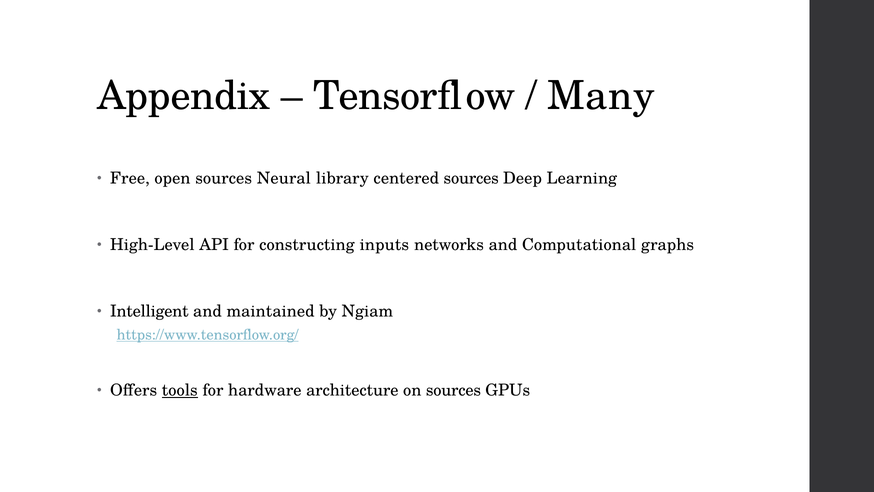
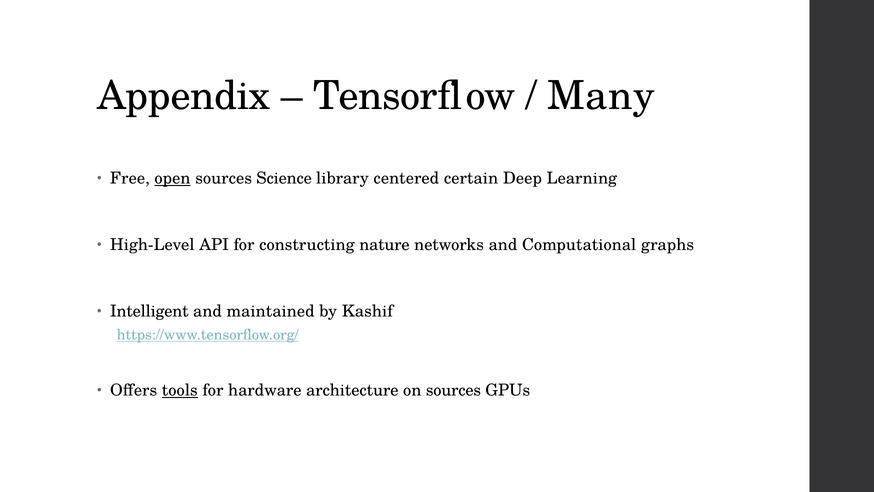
open underline: none -> present (172, 178)
Neural: Neural -> Science (284, 178)
centered sources: sources -> certain (471, 178)
inputs: inputs -> nature (384, 245)
Ngiam: Ngiam -> Kashif (367, 311)
